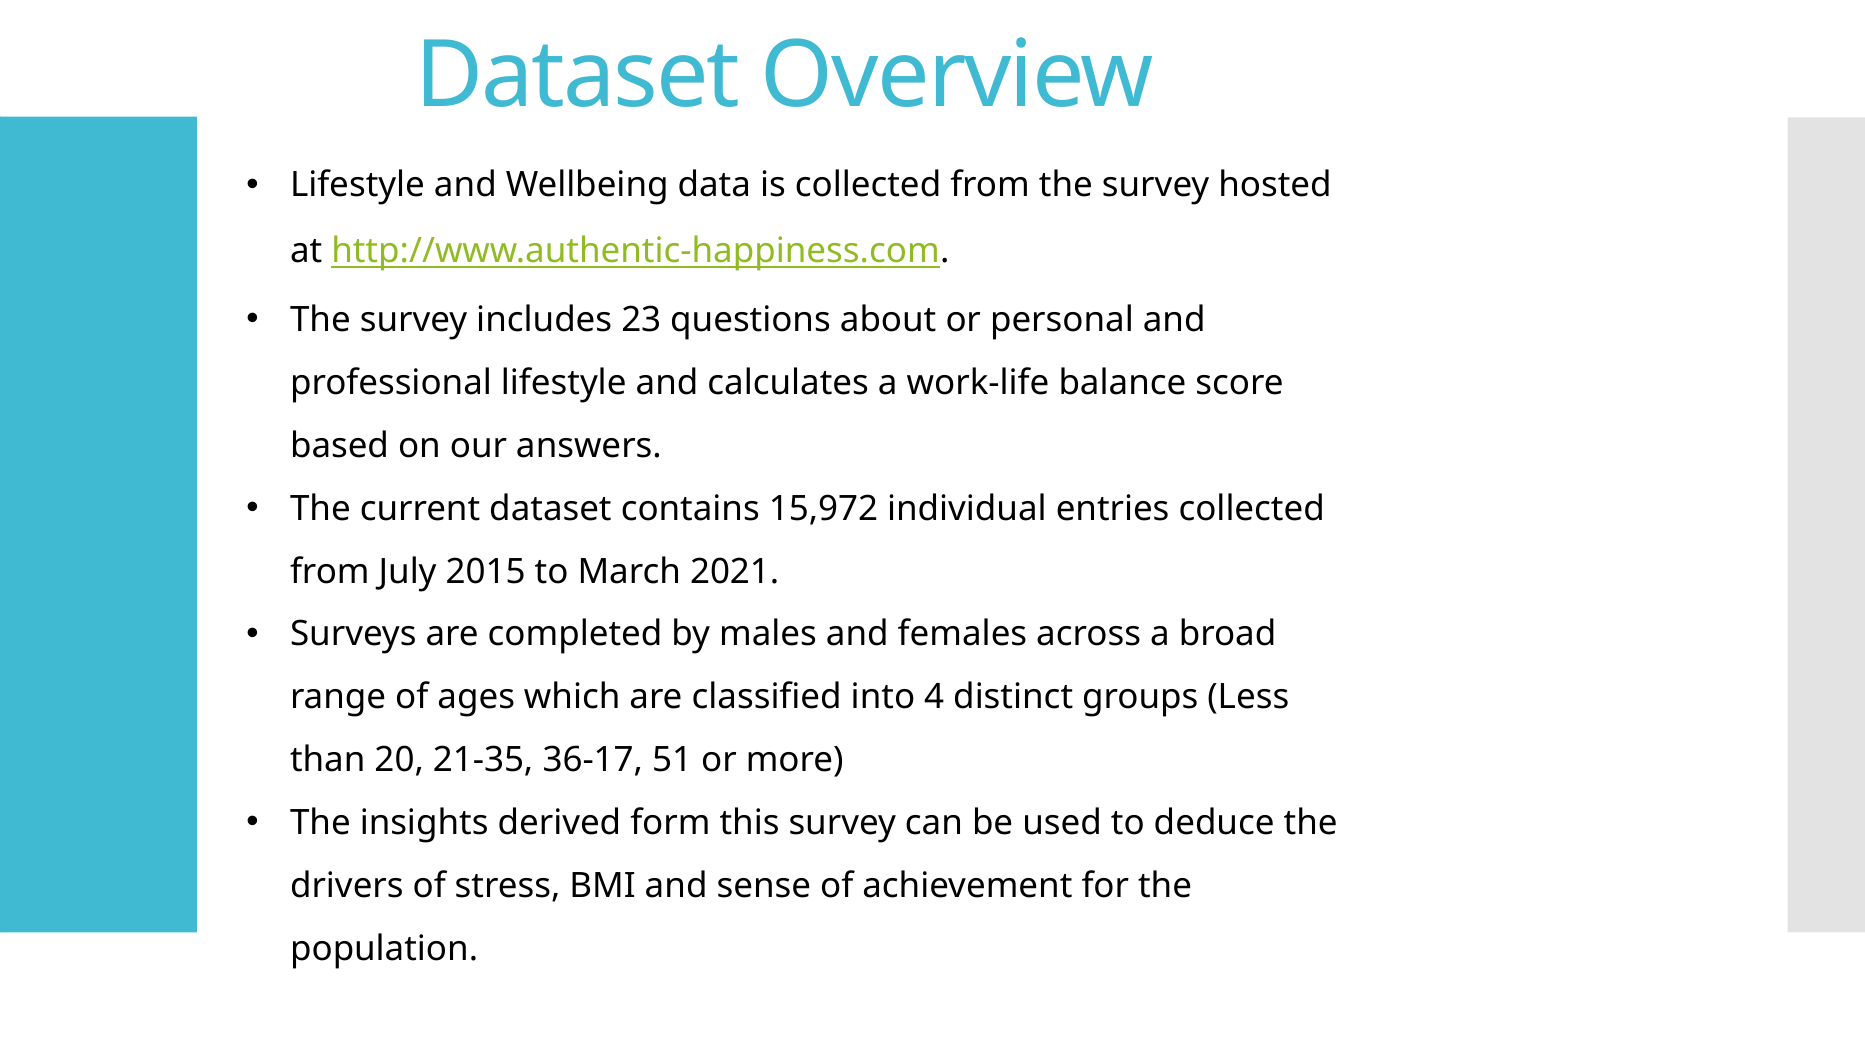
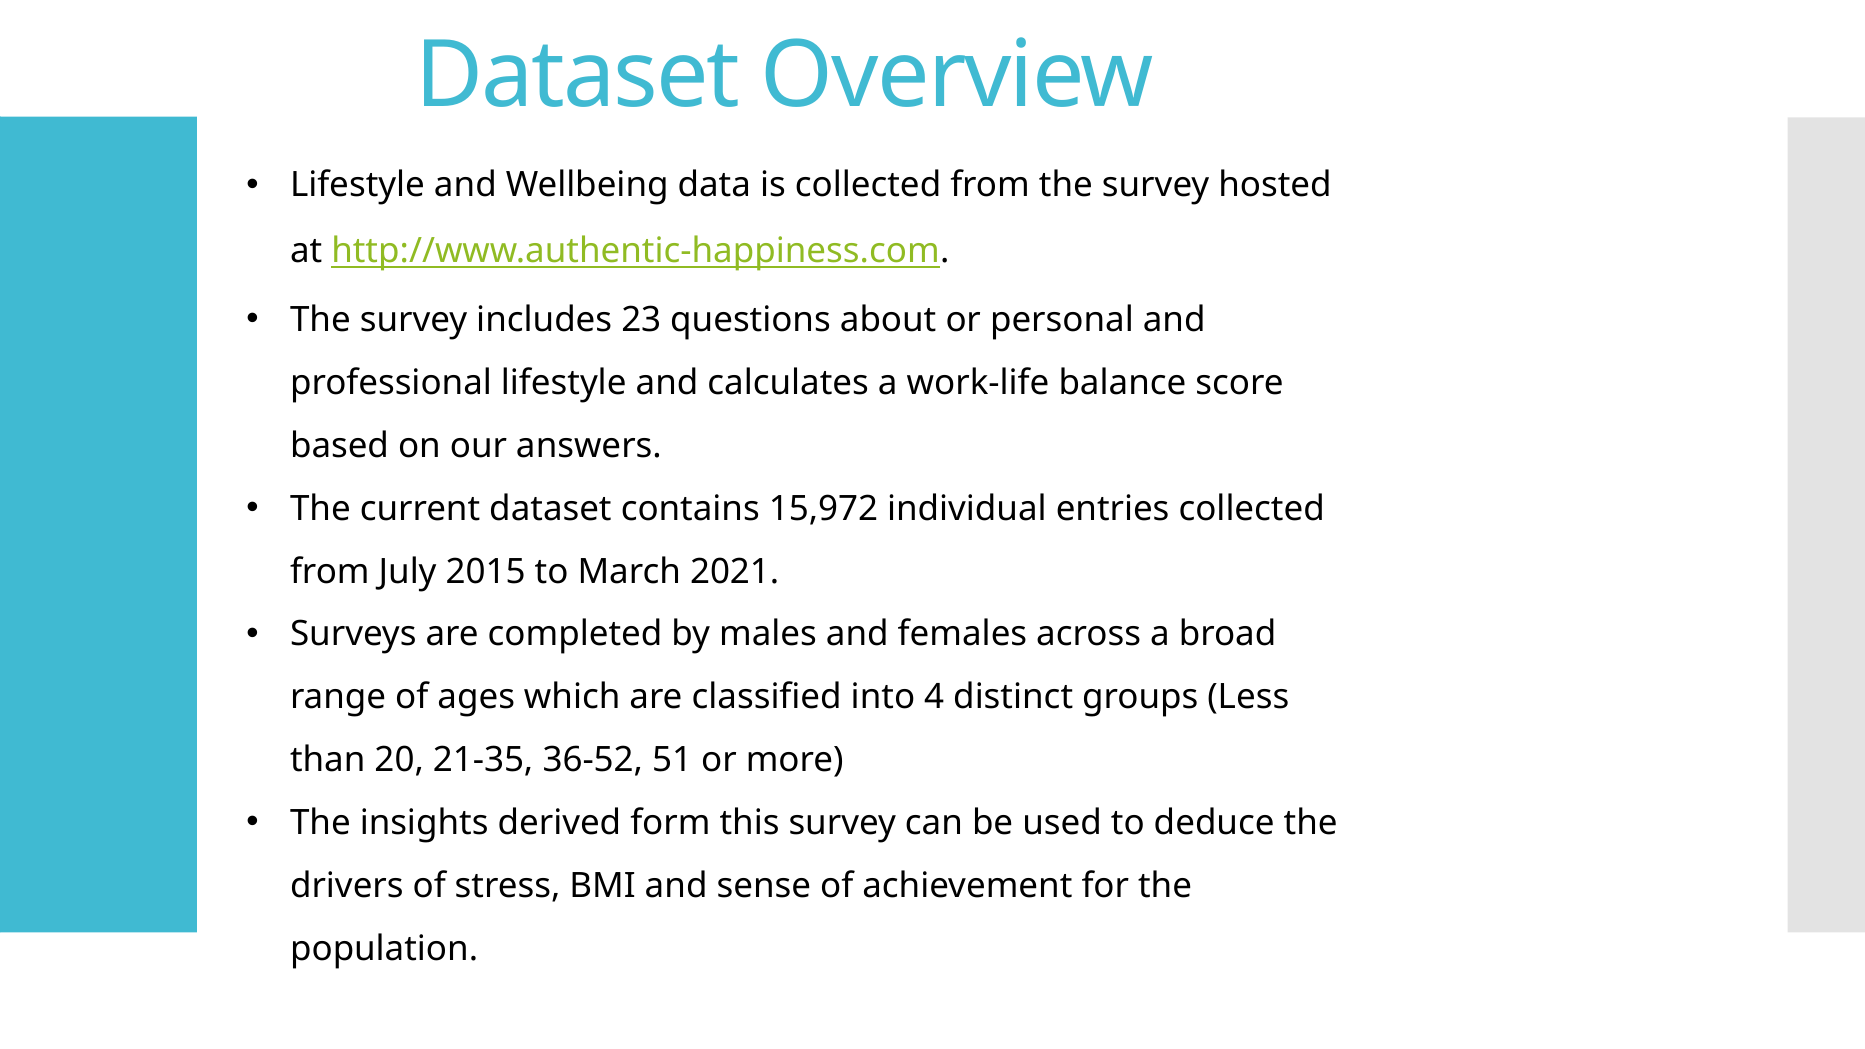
36-17: 36-17 -> 36-52 (593, 760)
